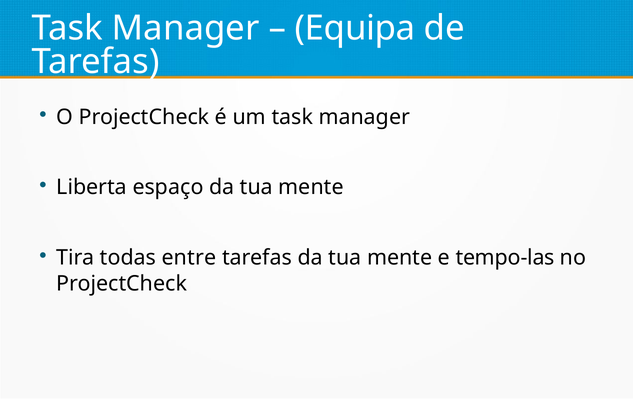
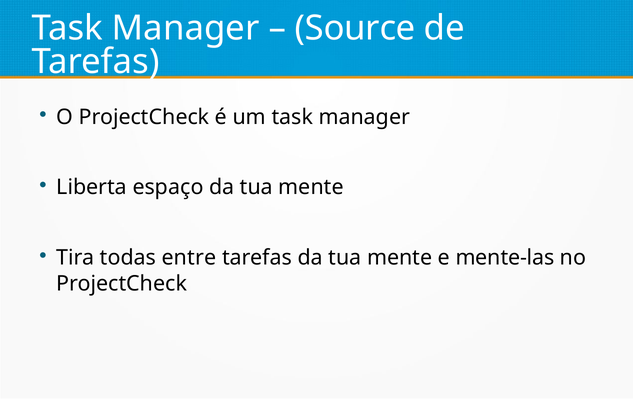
Equipa: Equipa -> Source (355, 28)
tempo-las: tempo-las -> mente-las (505, 258)
